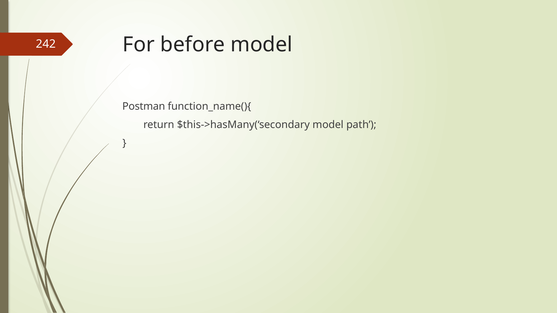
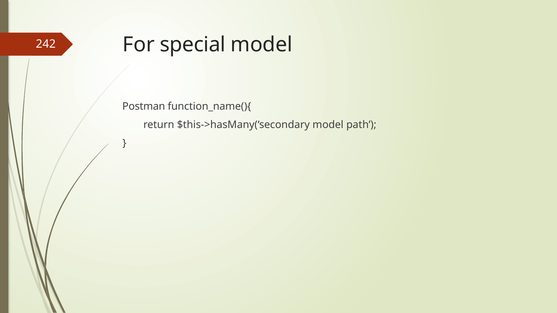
before: before -> special (193, 45)
